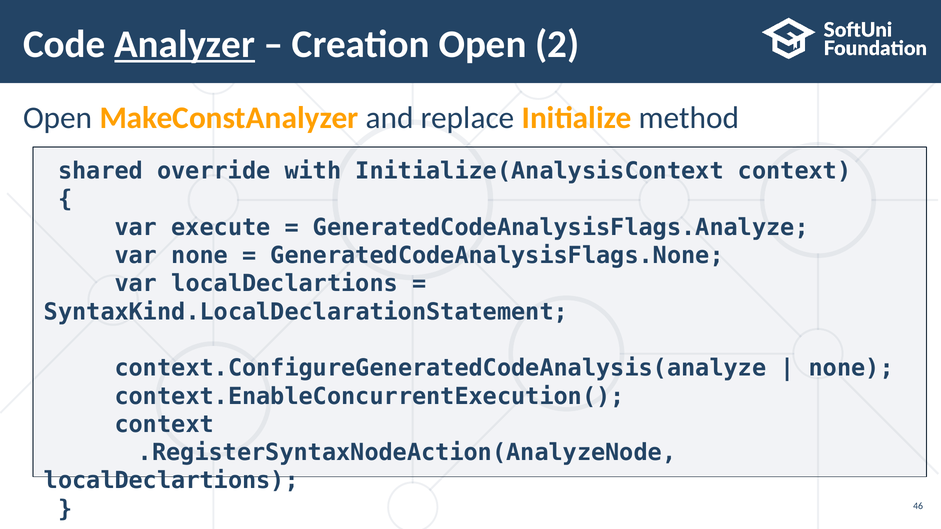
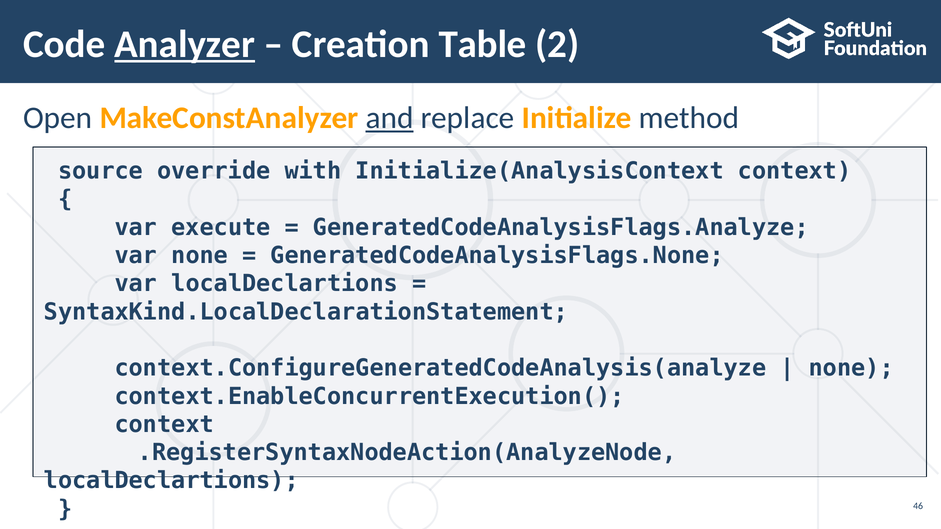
Creation Open: Open -> Table (483, 45)
and underline: none -> present (390, 118)
shared: shared -> source (101, 171)
